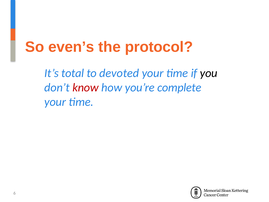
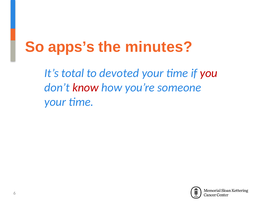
even’s: even’s -> apps’s (71, 47)
protocol: protocol -> minutes (159, 47)
you colour: black -> red (209, 73)
complete: complete -> someone (179, 87)
